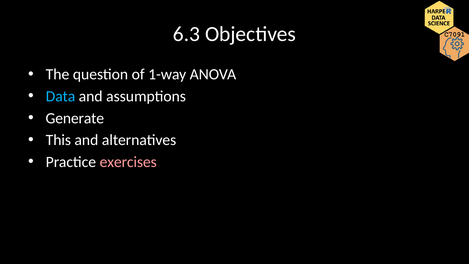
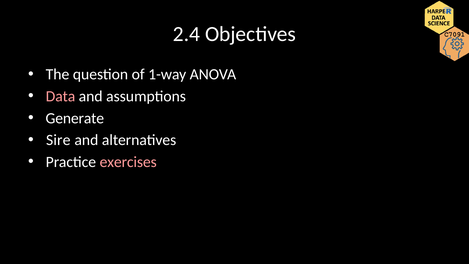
6.3: 6.3 -> 2.4 (187, 34)
Data colour: light blue -> pink (61, 96)
This: This -> Sire (58, 140)
